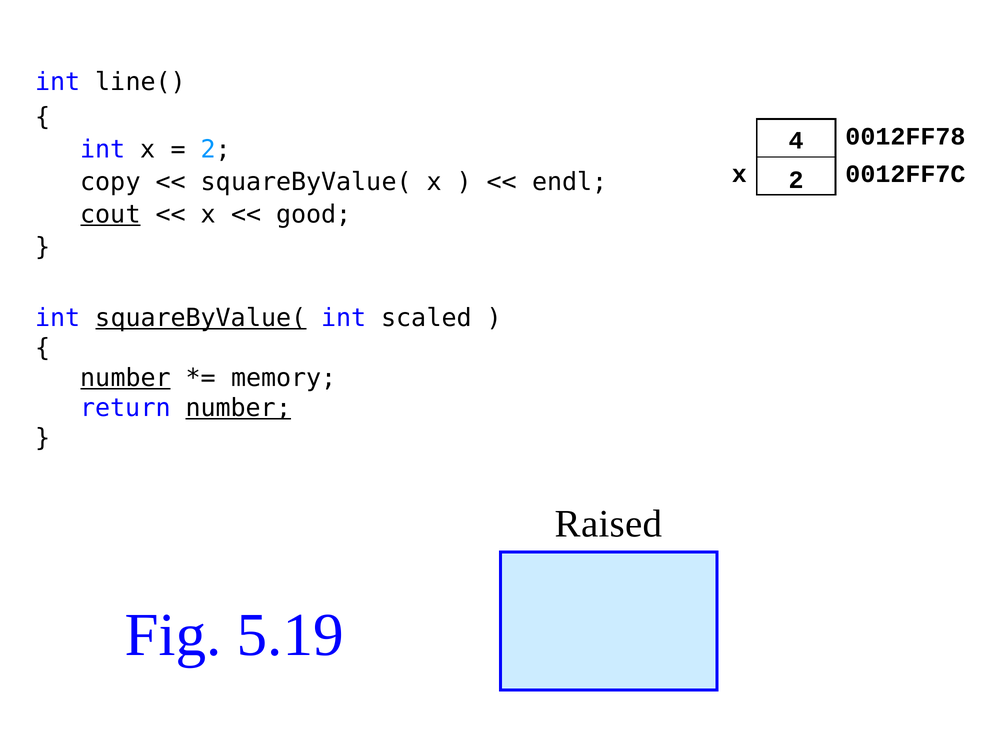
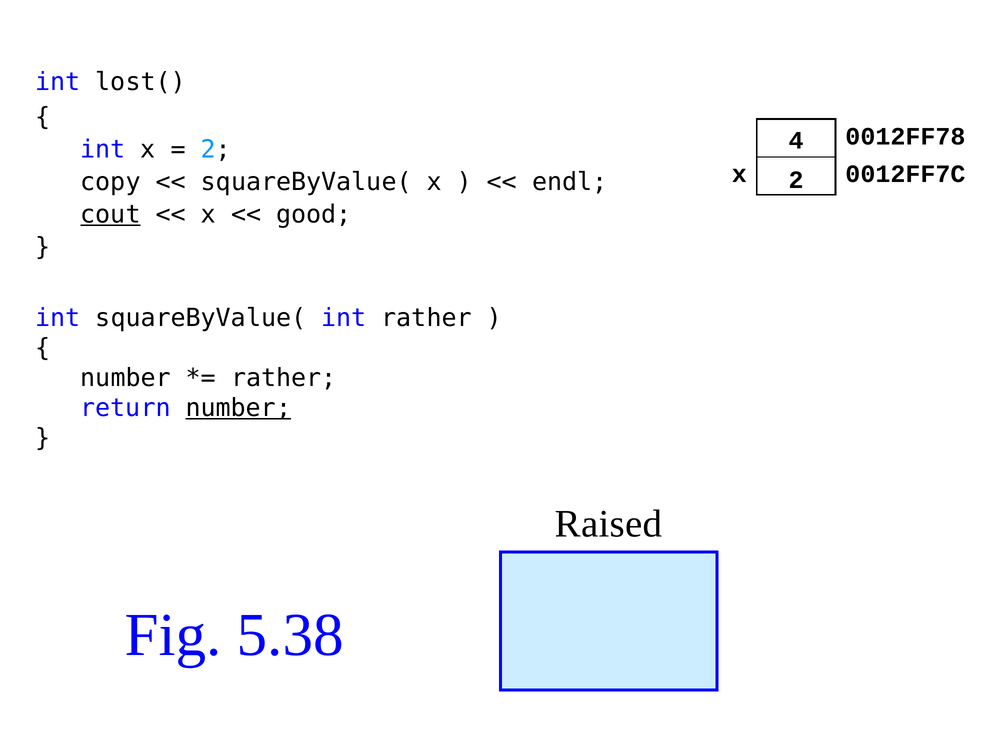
line(: line( -> lost( (141, 82)
squareByValue( underline: present -> none (201, 318)
int scaled: scaled -> rather (427, 318)
number underline: present -> none (126, 378)
memory: memory -> rather (284, 378)
5.19: 5.19 -> 5.38 (290, 636)
